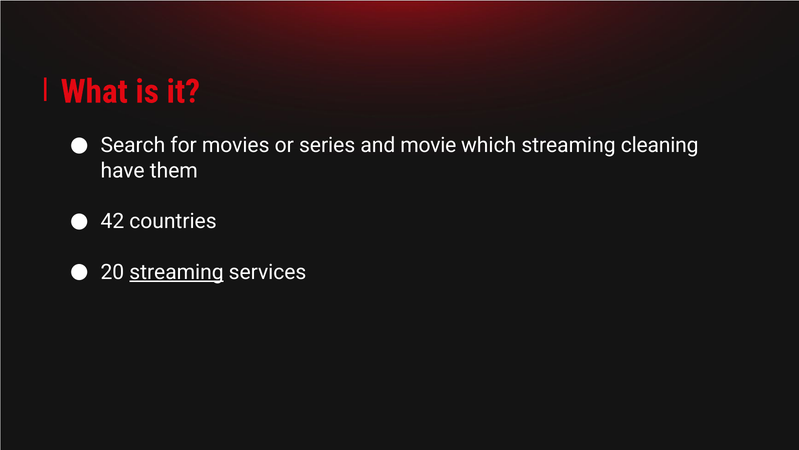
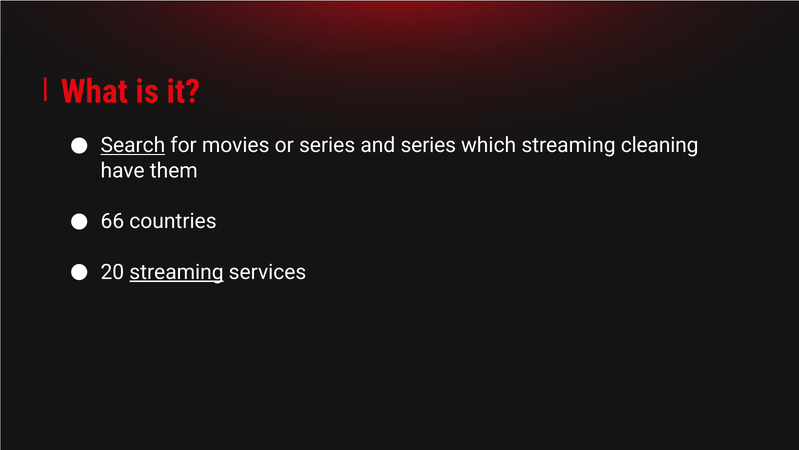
Search underline: none -> present (133, 145)
and movie: movie -> series (428, 145)
42: 42 -> 66 (112, 221)
